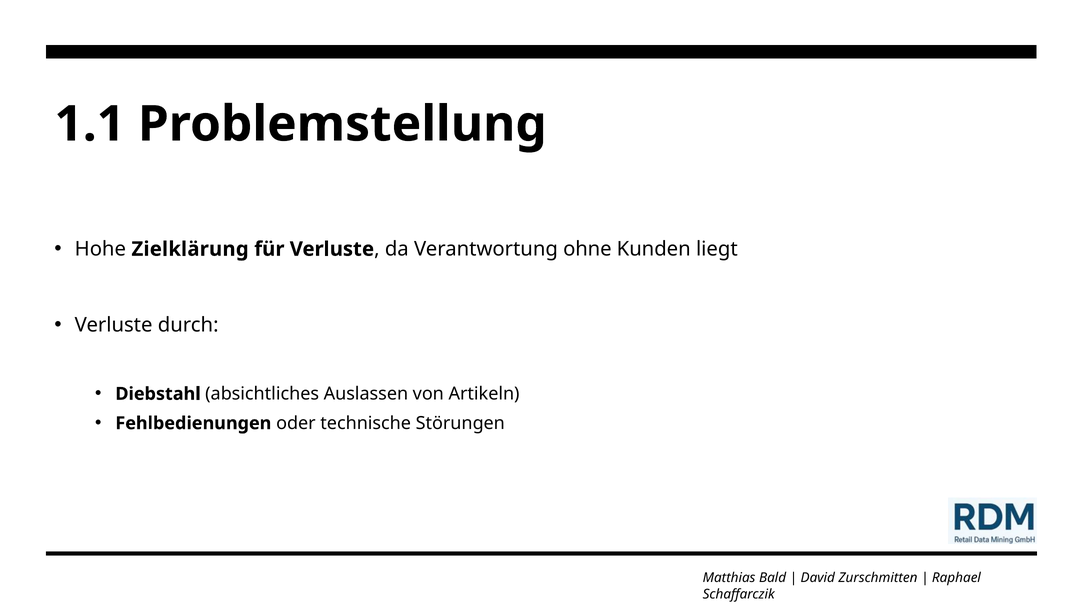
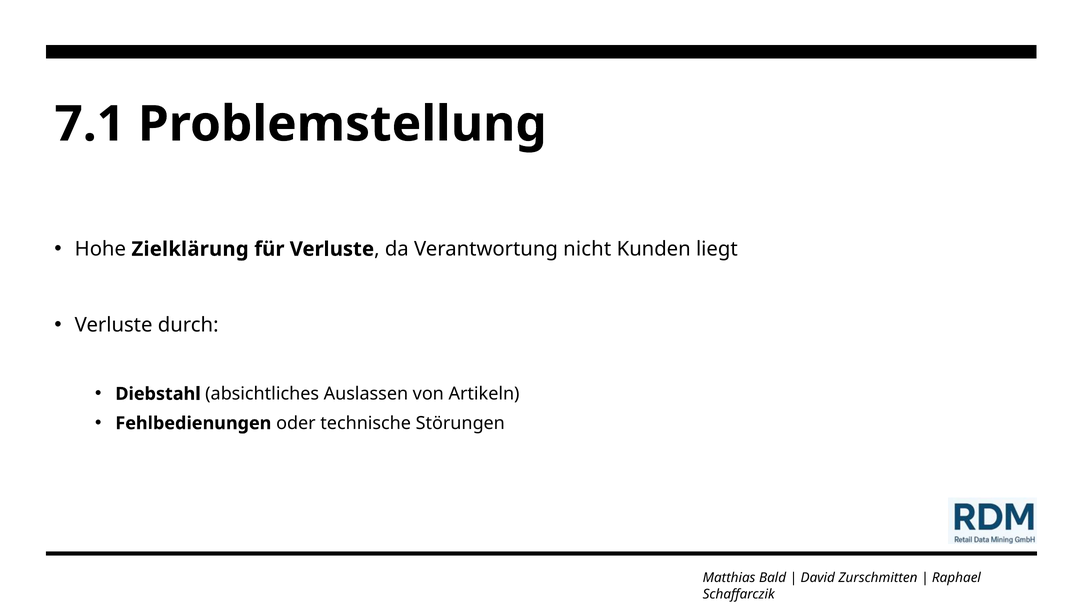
1.1: 1.1 -> 7.1 (90, 124)
ohne: ohne -> nicht (587, 249)
